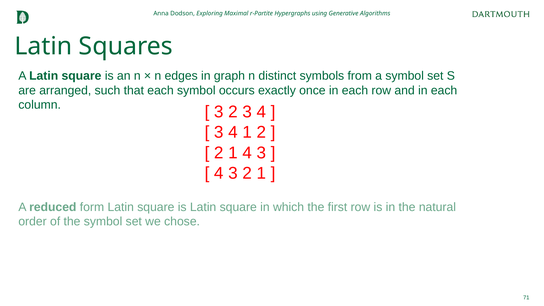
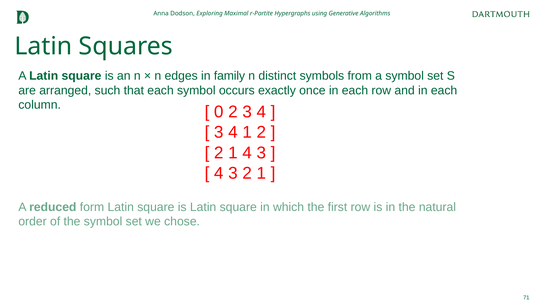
graph: graph -> family (229, 76)
3: 3 -> 0 (219, 112)
